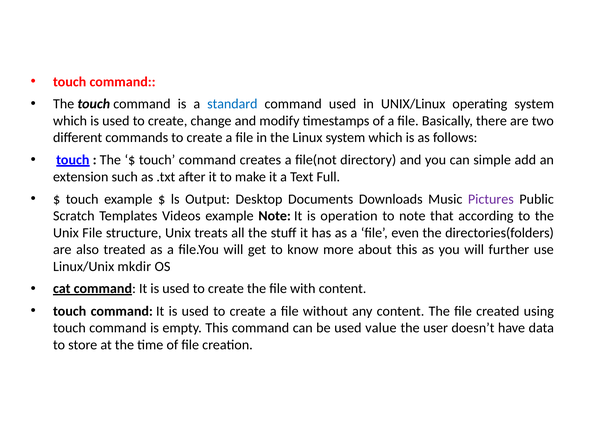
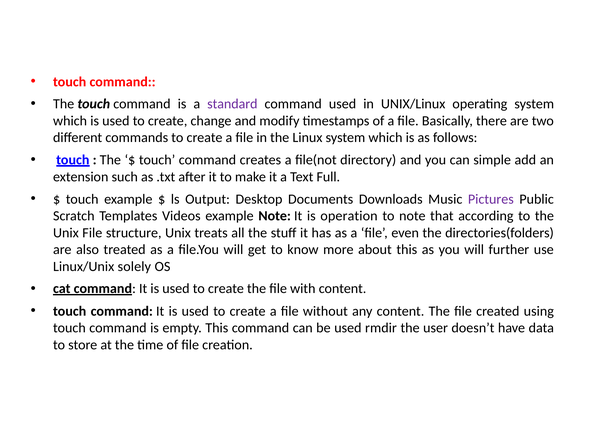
standard colour: blue -> purple (232, 104)
mkdir: mkdir -> solely (134, 267)
value: value -> rmdir (381, 328)
